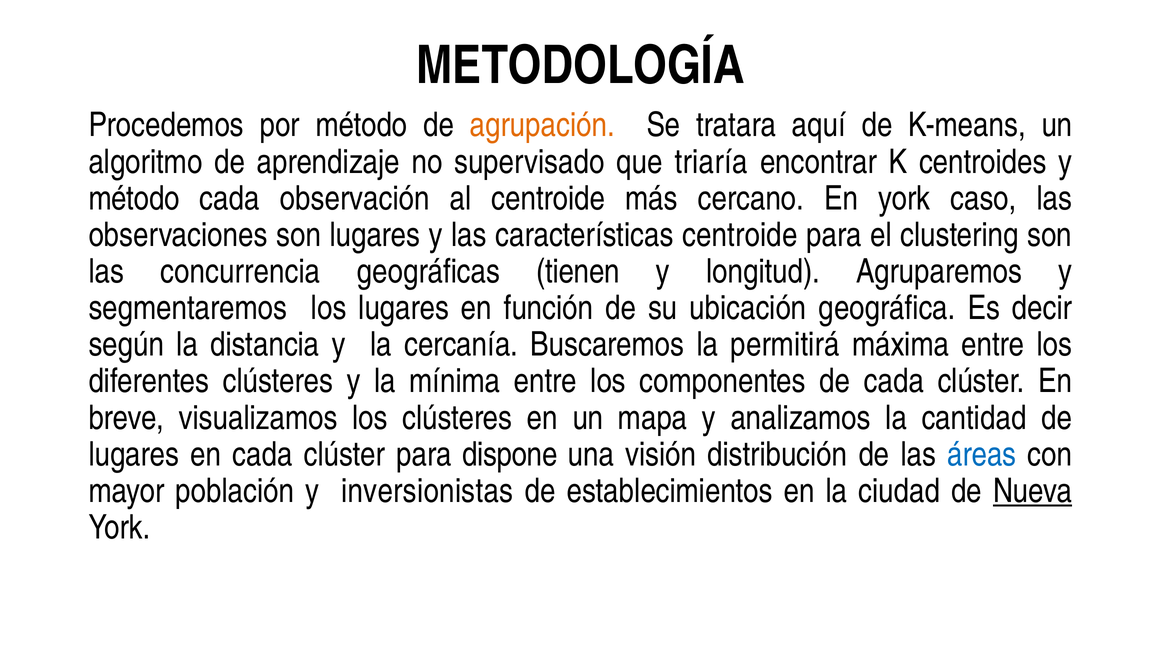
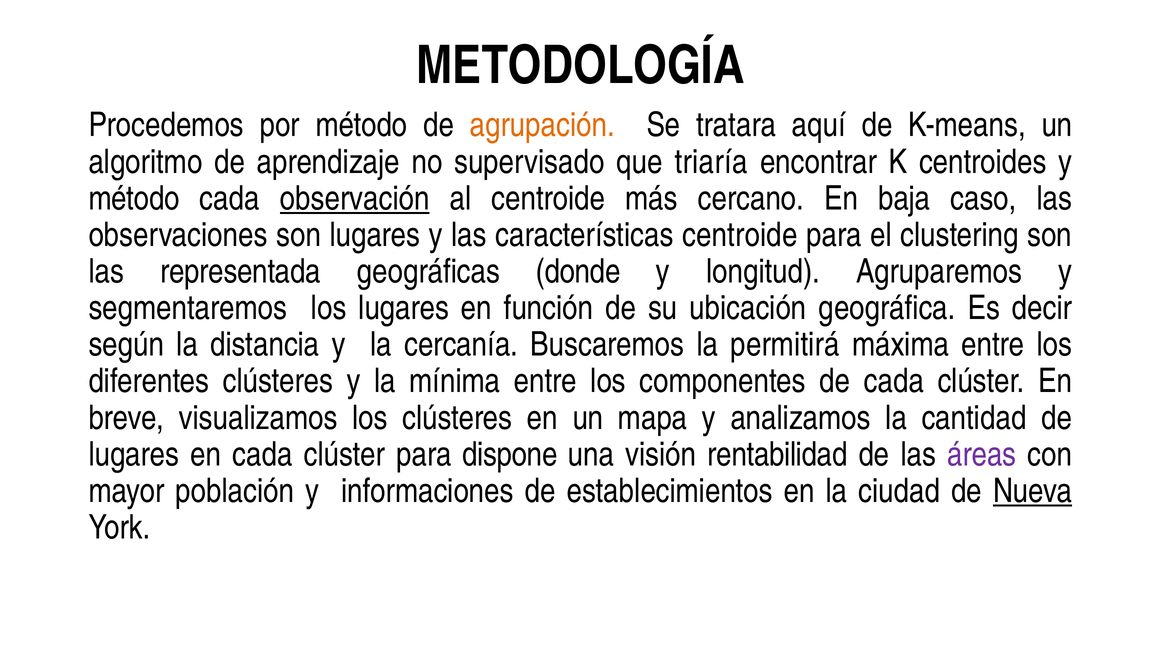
observación underline: none -> present (355, 198)
En york: york -> baja (904, 198)
concurrencia: concurrencia -> representada (240, 272)
tienen: tienen -> donde (578, 272)
distribución: distribución -> rentabilidad (777, 454)
áreas colour: blue -> purple (982, 454)
inversionistas: inversionistas -> informaciones (427, 491)
